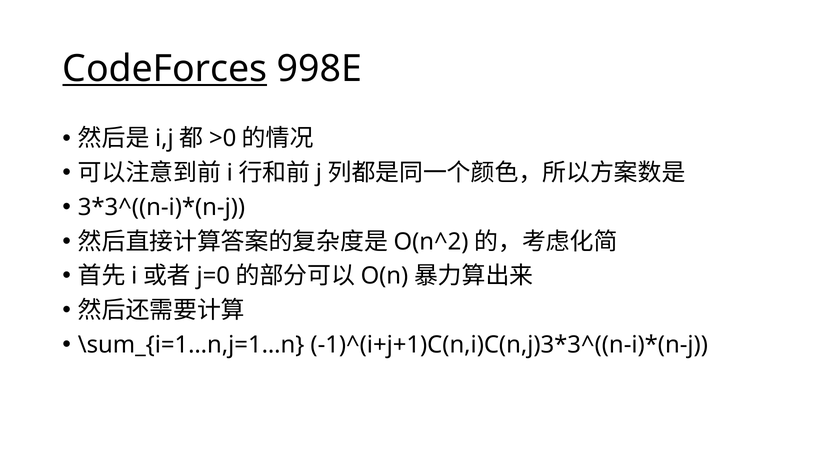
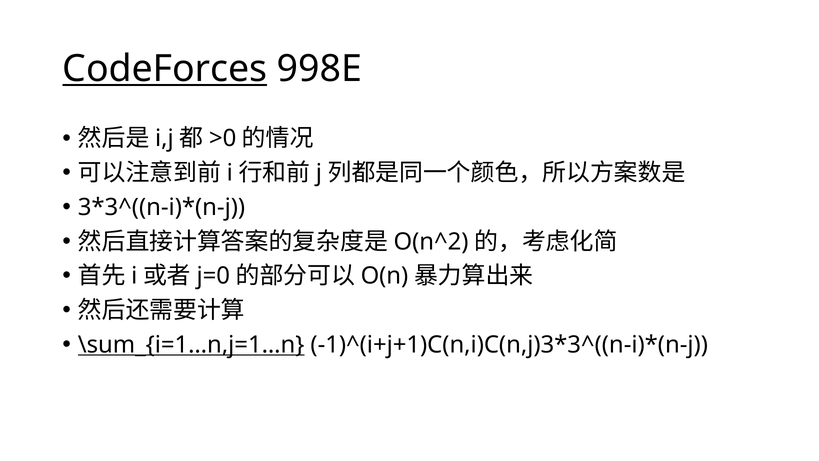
\sum_{i=1…n,j=1…n underline: none -> present (191, 345)
